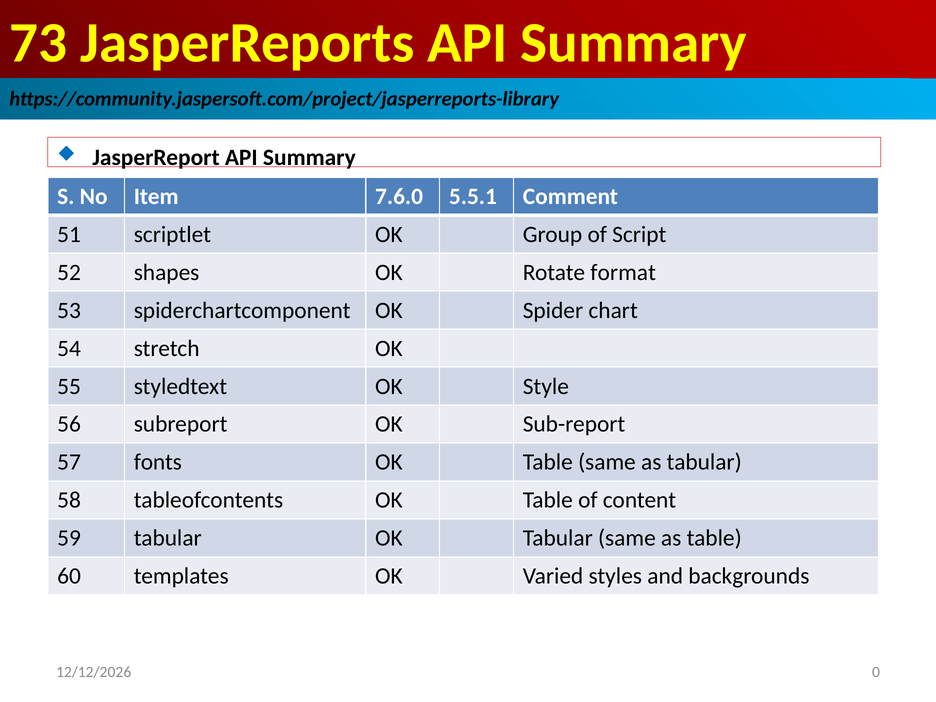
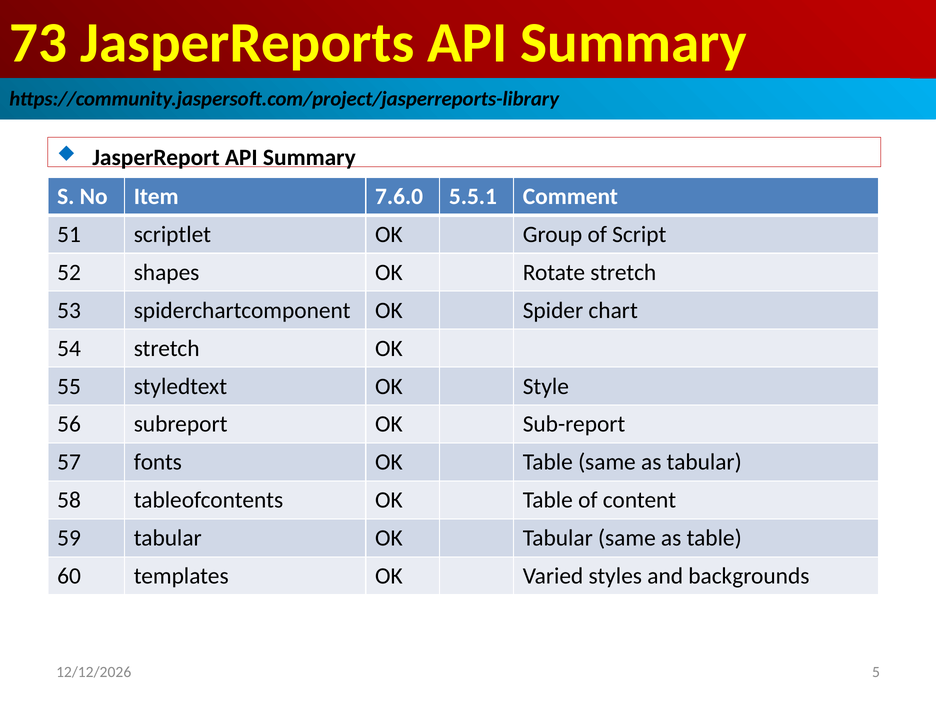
Rotate format: format -> stretch (623, 272)
0: 0 -> 5 (876, 672)
